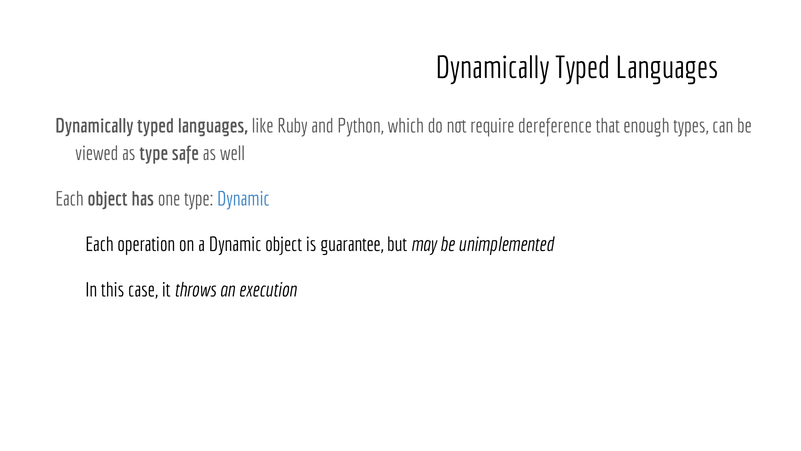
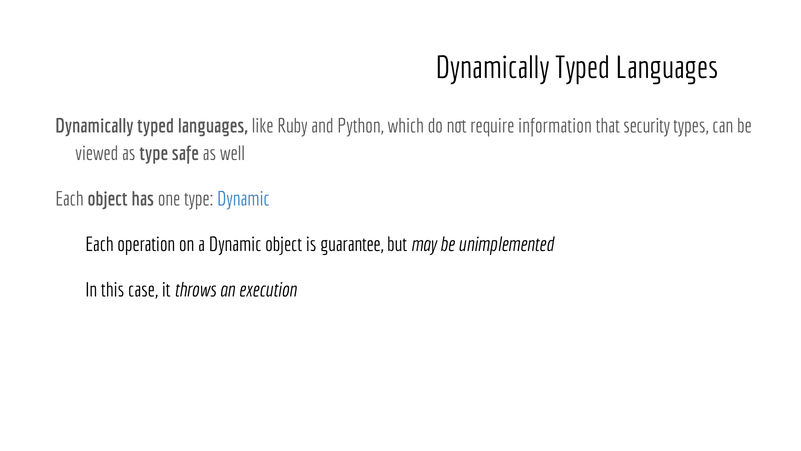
dereference: dereference -> information (555, 126)
enough: enough -> security (647, 126)
